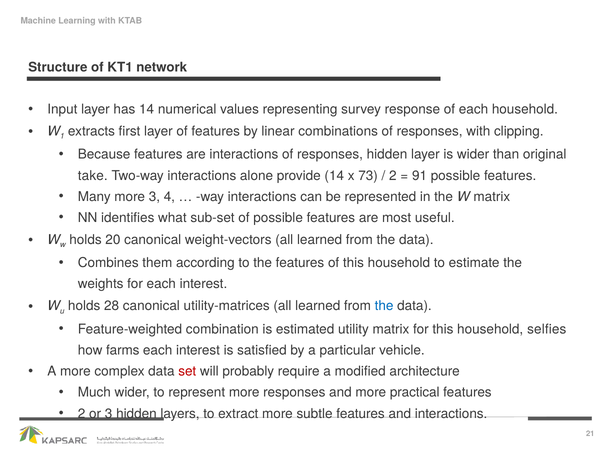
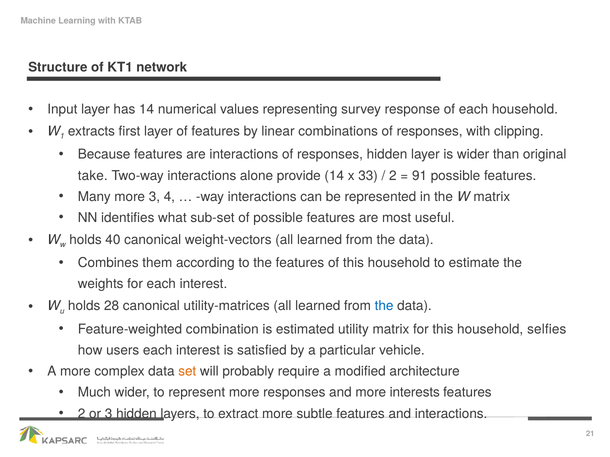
73: 73 -> 33 (368, 176)
20: 20 -> 40 (113, 240)
farms: farms -> users (123, 351)
set colour: red -> orange (187, 372)
practical: practical -> interests (415, 393)
